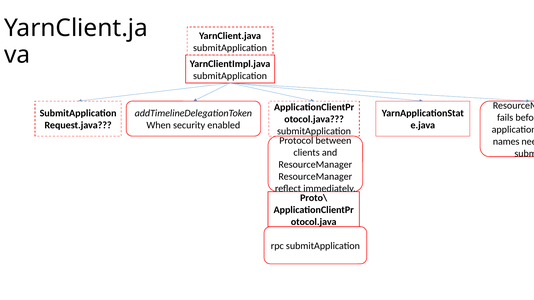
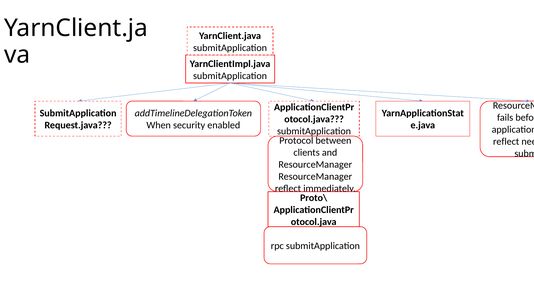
names: names -> reflect (506, 142)
